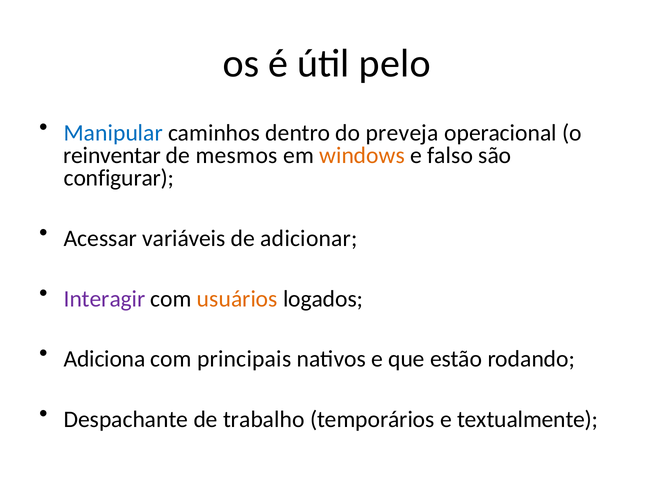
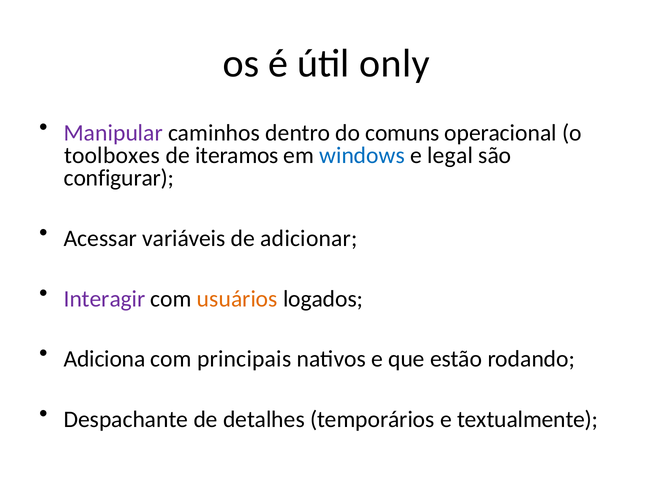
pelo: pelo -> only (395, 63)
Manipular colour: blue -> purple (113, 133)
preveja: preveja -> comuns (402, 133)
reinventar: reinventar -> toolboxes (112, 155)
mesmos: mesmos -> iteramos (237, 155)
windows colour: orange -> blue (362, 155)
falso: falso -> legal (450, 155)
trabalho: trabalho -> detalhes (264, 419)
